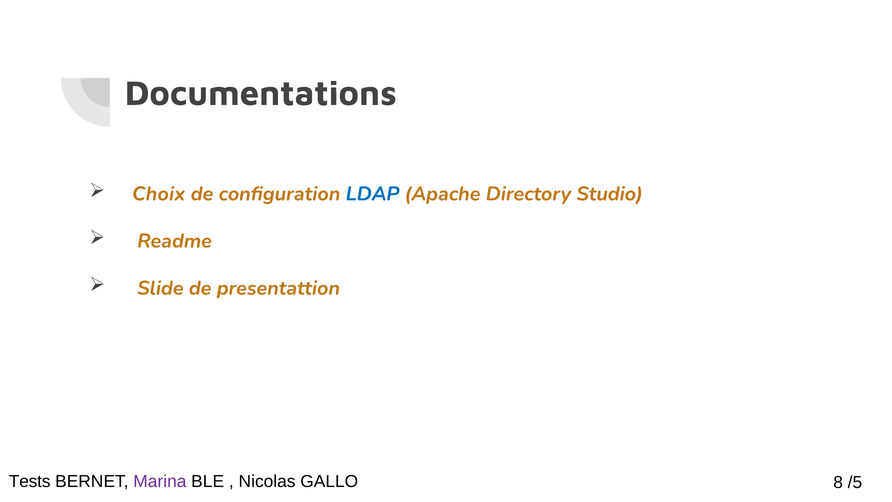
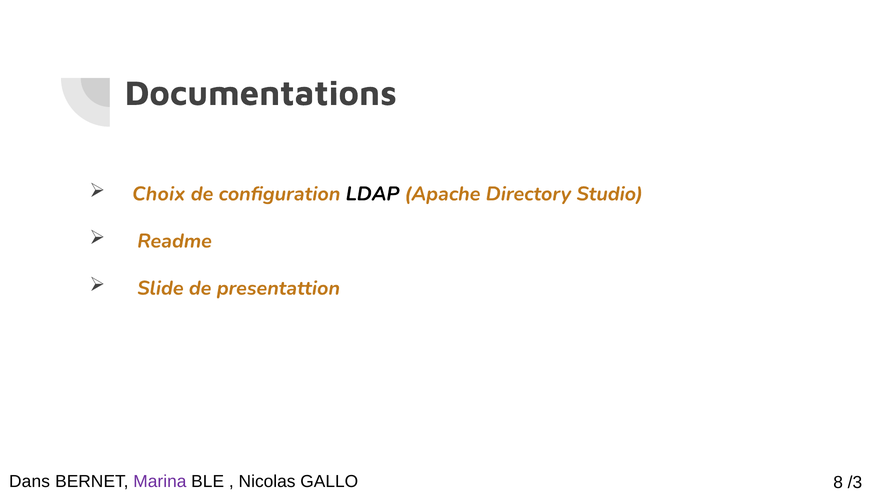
LDAP colour: blue -> black (372, 194)
Tests: Tests -> Dans (30, 481)
/5: /5 -> /3 (855, 482)
